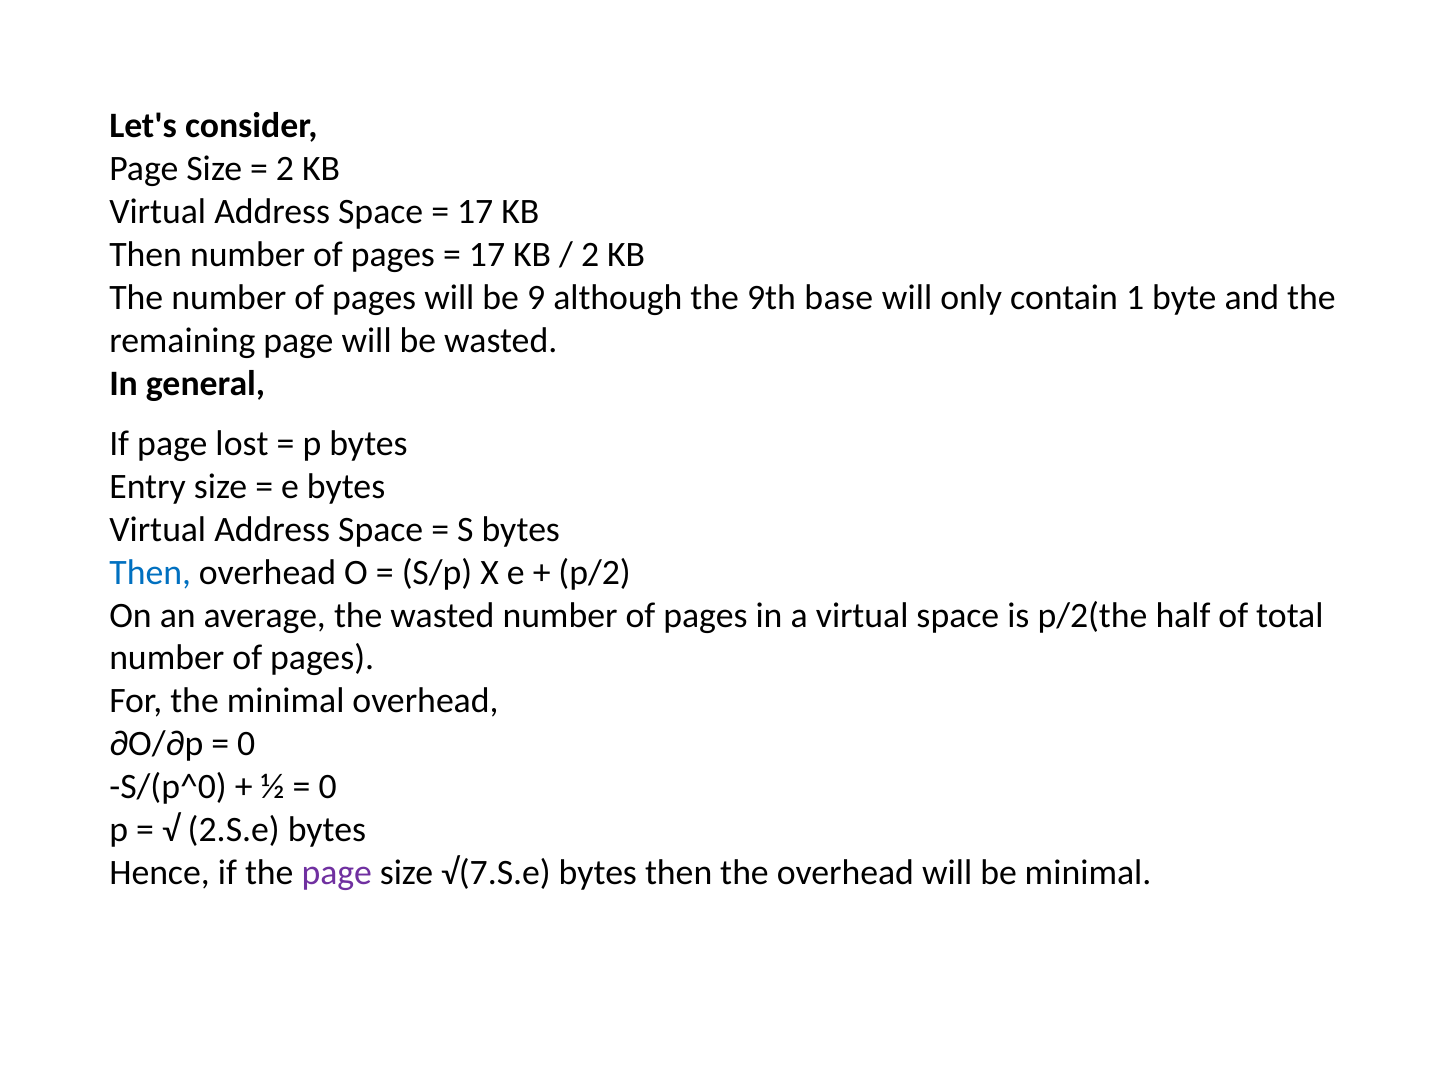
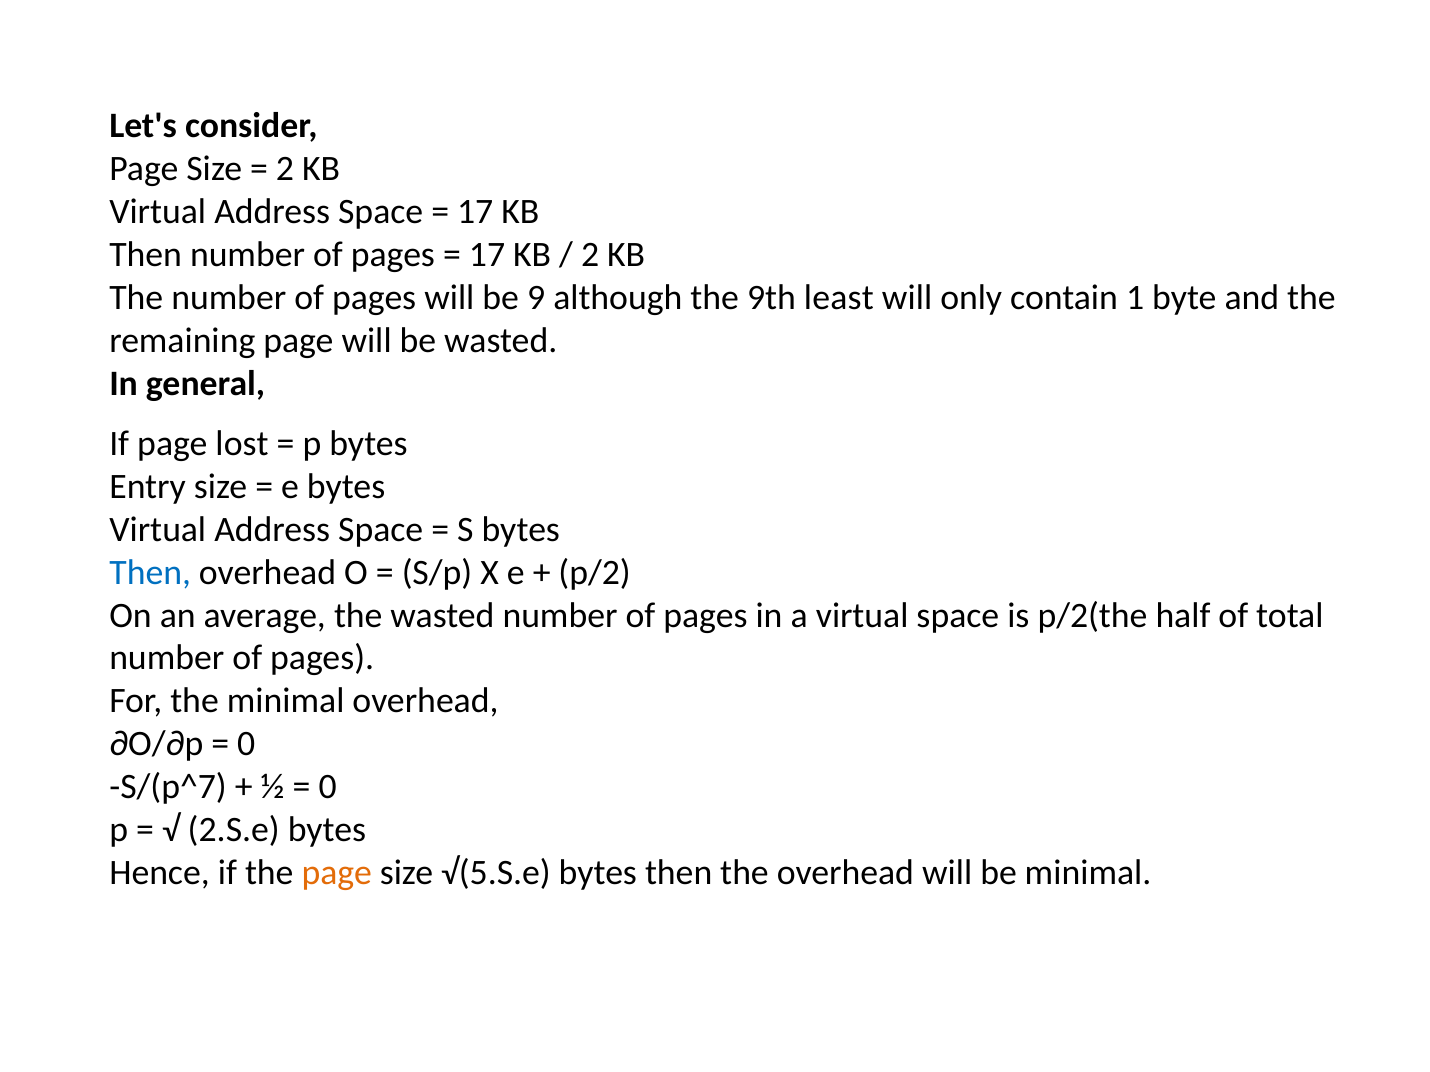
base: base -> least (839, 298)
S/(p^0: S/(p^0 -> S/(p^7 (168, 787)
page colour: purple -> orange (337, 873)
√(7.S.e: √(7.S.e -> √(5.S.e (496, 873)
